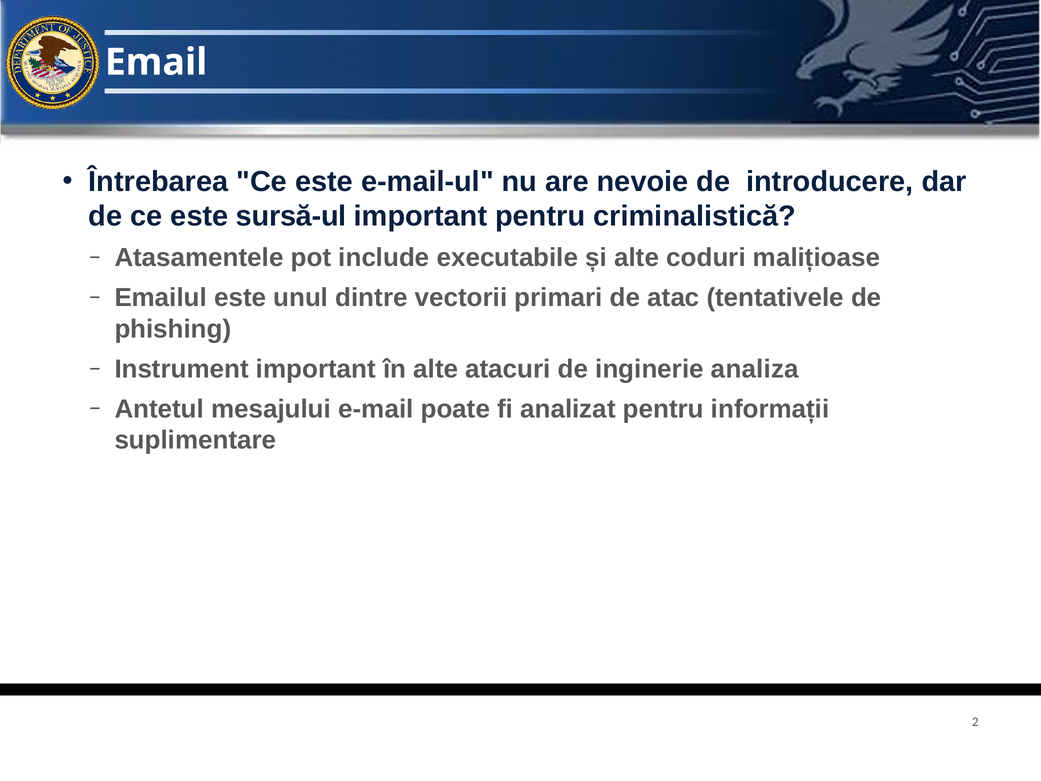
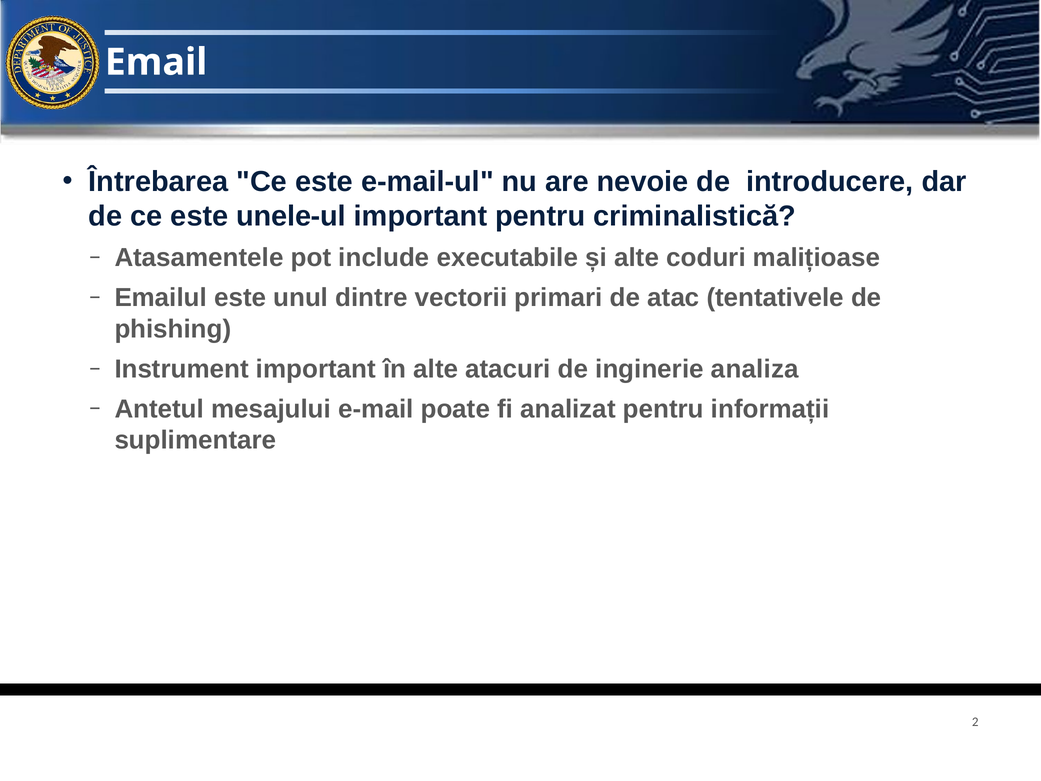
sursă-ul: sursă-ul -> unele-ul (291, 216)
